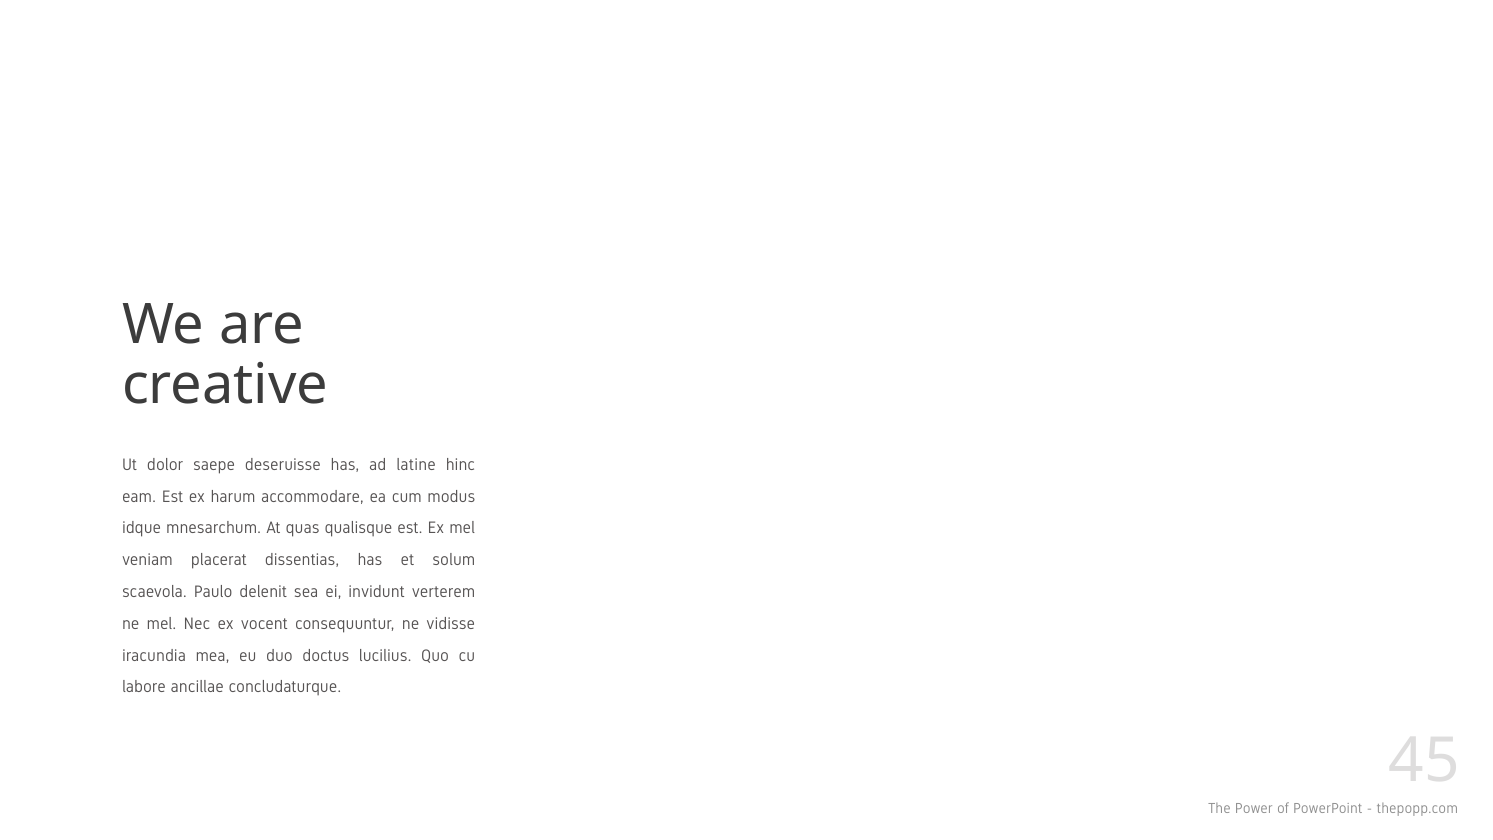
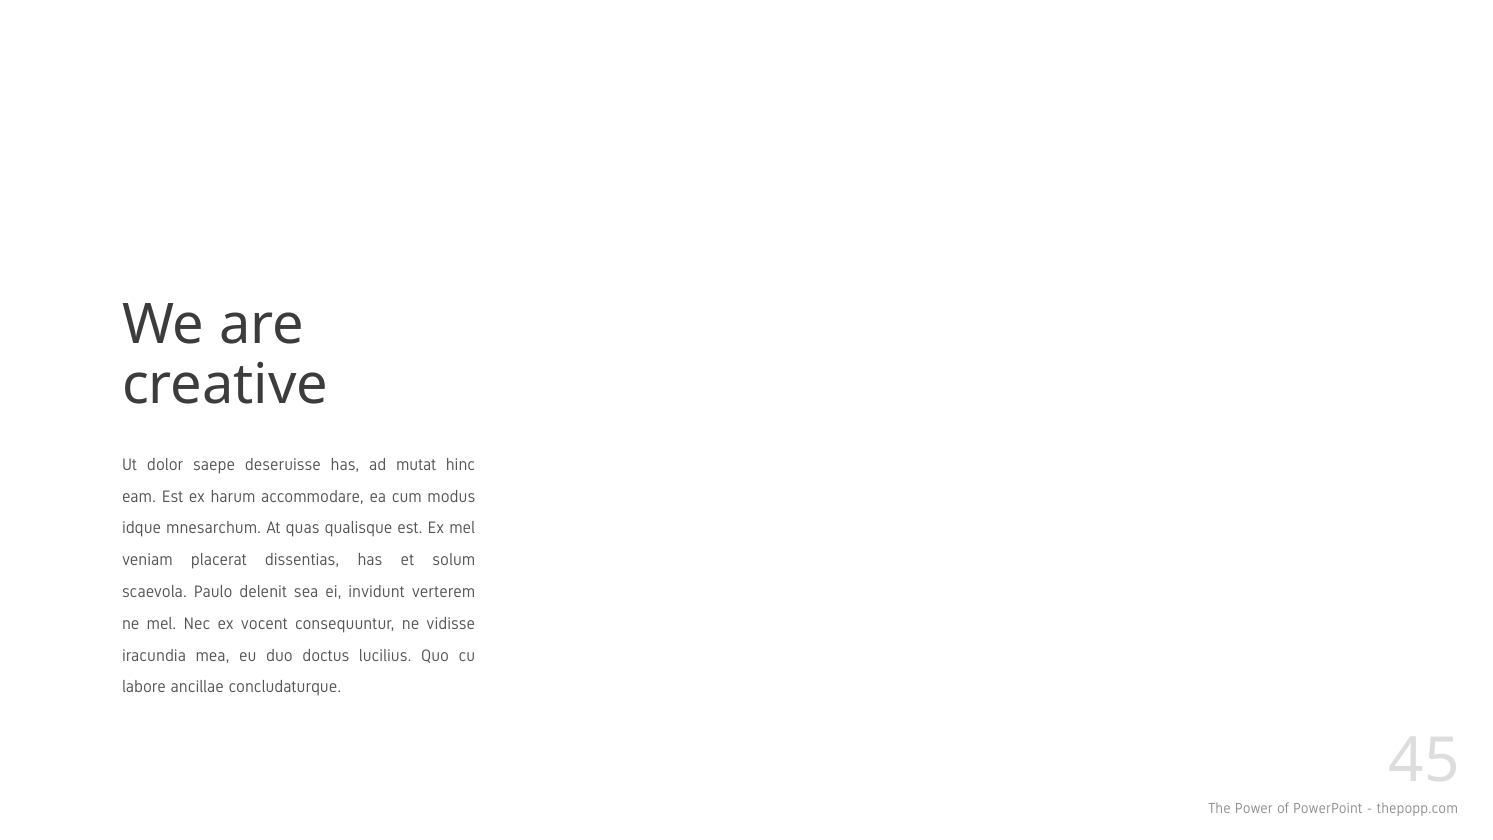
latine: latine -> mutat (416, 465)
